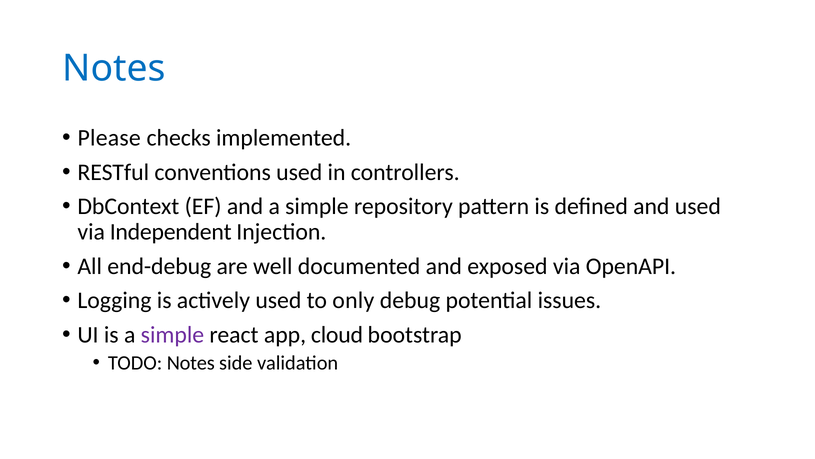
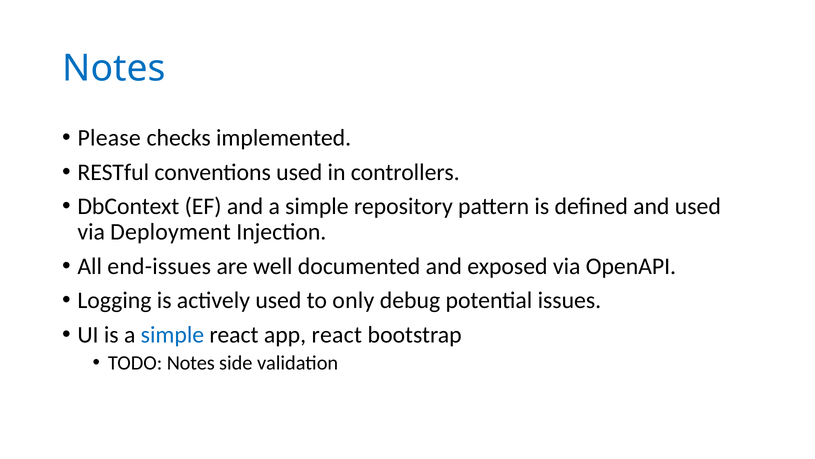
Independent: Independent -> Deployment (170, 232)
end-debug: end-debug -> end-issues (159, 266)
simple colour: purple -> blue (172, 334)
app cloud: cloud -> react (337, 334)
